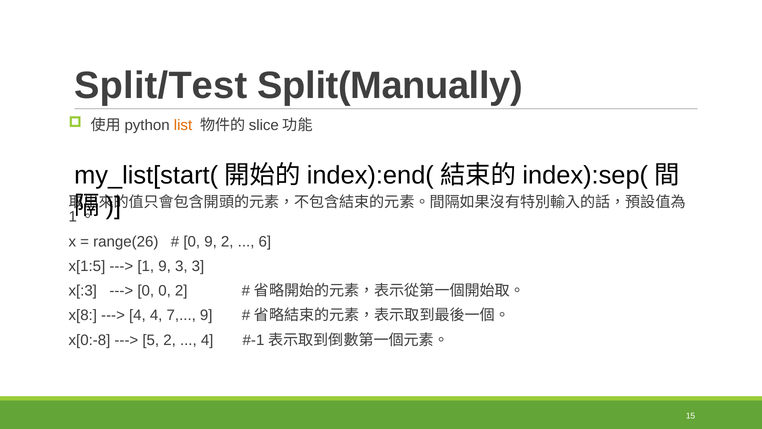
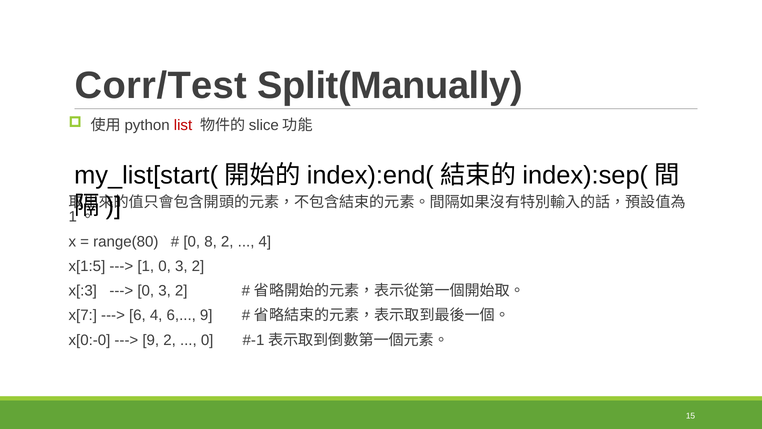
Split/Test: Split/Test -> Corr/Test (161, 85)
list colour: orange -> red (183, 125)
range(26: range(26 -> range(80 (126, 241)
0 9: 9 -> 8 (211, 241)
6: 6 -> 4 (265, 241)
1 9: 9 -> 0 (165, 266)
3: 3 -> 2 (198, 266)
0: 0 -> 3 (165, 291)
x[8: x[8 -> x[7 (83, 315)
4: 4 -> 6 (137, 315)
4 7: 7 -> 6 (181, 315)
x[0:-8: x[0:-8 -> x[0:-0 (89, 340)
5: 5 -> 9 (151, 340)
4: 4 -> 0 (207, 340)
